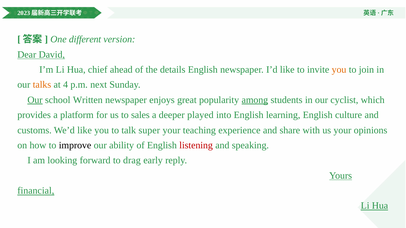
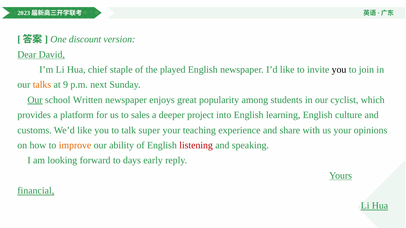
different: different -> discount (85, 39)
ahead: ahead -> staple (121, 70)
details: details -> played (173, 70)
you colour: orange -> black (339, 70)
4: 4 -> 9 (66, 85)
among underline: present -> none (255, 100)
played: played -> project (200, 115)
improve colour: black -> orange (75, 146)
drag: drag -> days (132, 161)
